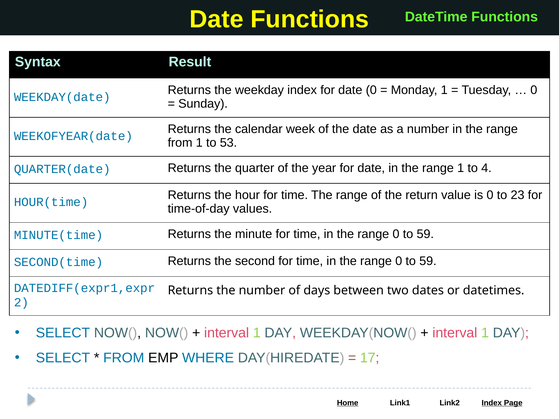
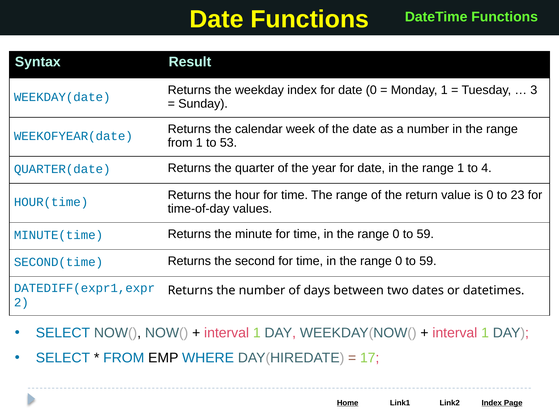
0: 0 -> 3 (534, 90)
